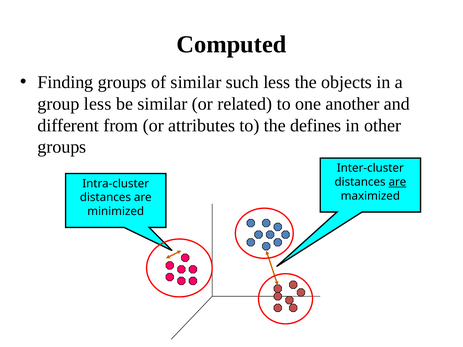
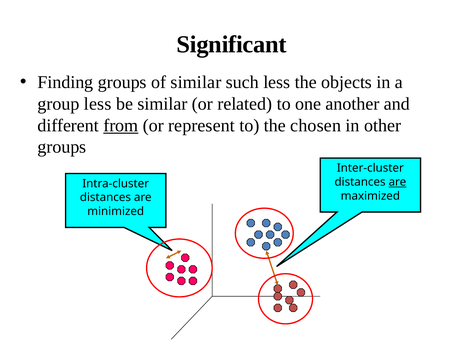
Computed: Computed -> Significant (232, 45)
from underline: none -> present (121, 126)
attributes: attributes -> represent (202, 126)
defines: defines -> chosen (316, 126)
